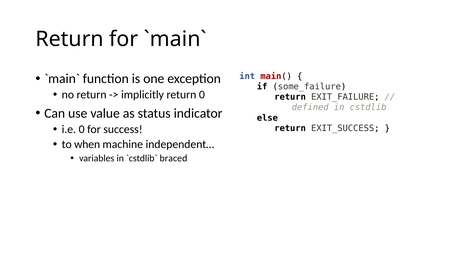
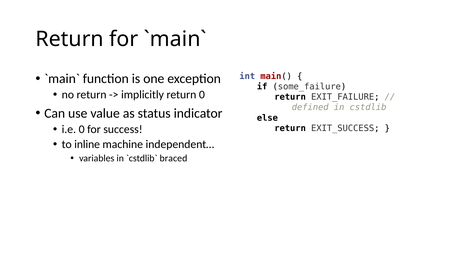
when: when -> inline (87, 144)
